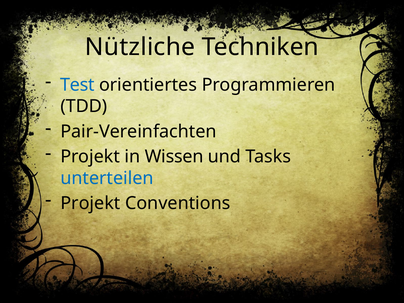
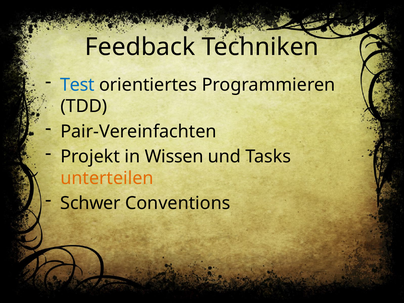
Nützliche: Nützliche -> Feedback (140, 47)
unterteilen colour: blue -> orange (107, 178)
Projekt: Projekt -> Schwer (90, 203)
